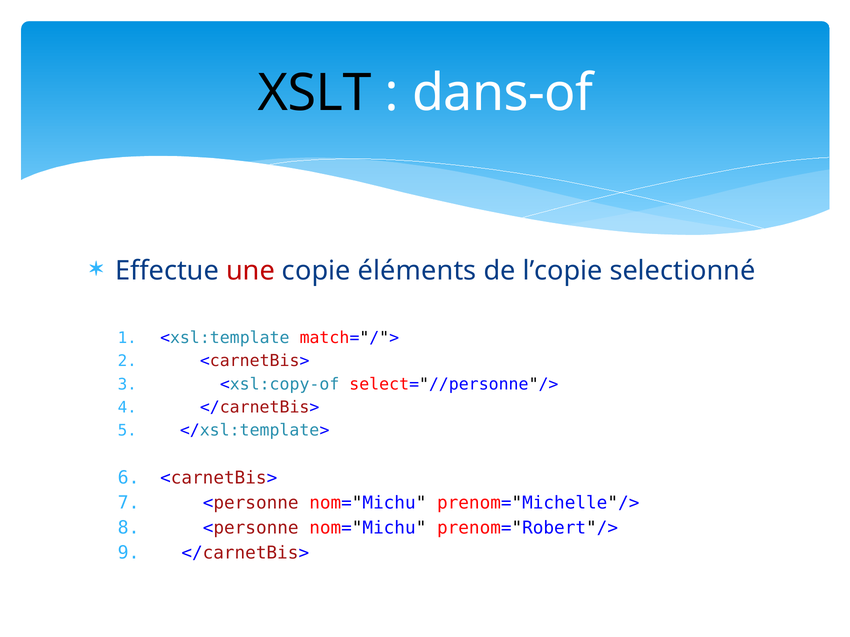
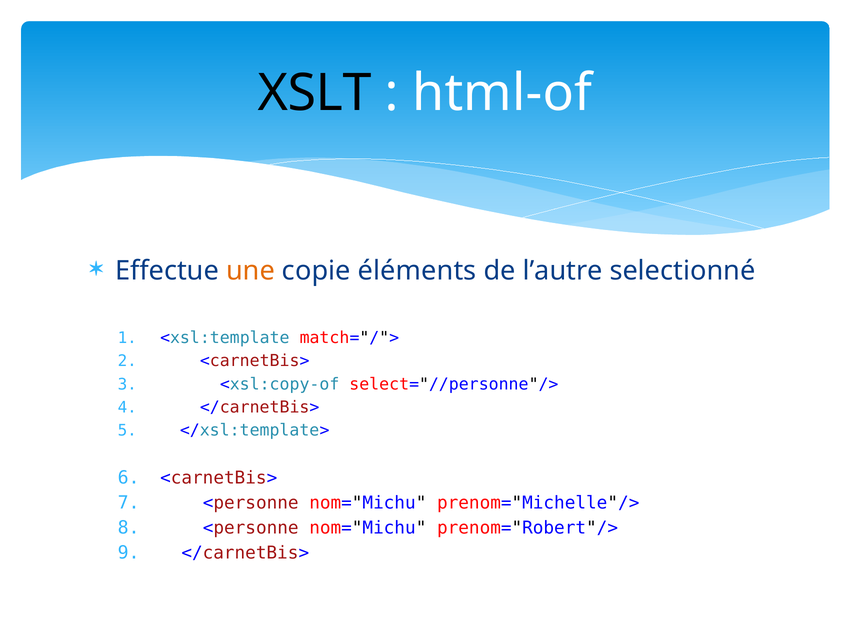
dans-of: dans-of -> html-of (502, 93)
une colour: red -> orange (250, 271)
l’copie: l’copie -> l’autre (563, 271)
